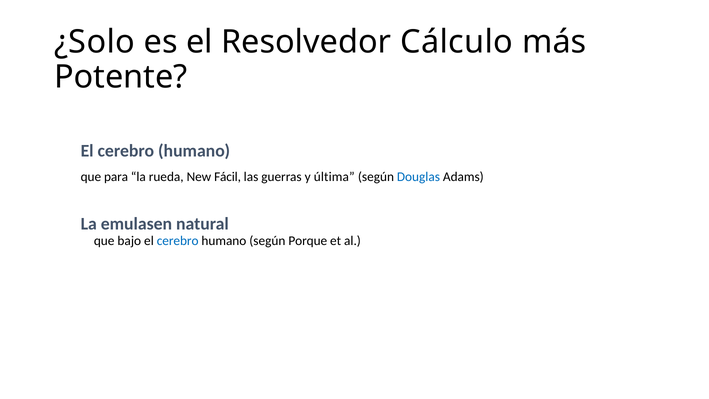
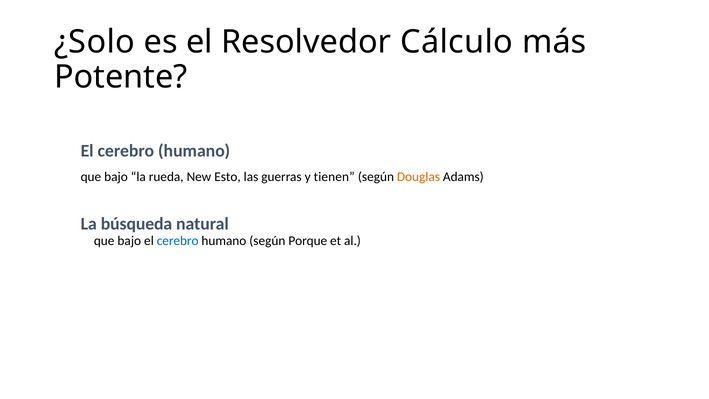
para: para -> bajo (116, 177)
Fácil: Fácil -> Esto (227, 177)
última: última -> tienen (334, 177)
Douglas colour: blue -> orange (418, 177)
emulasen: emulasen -> búsqueda (136, 224)
